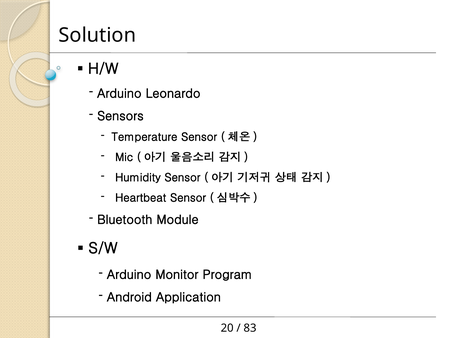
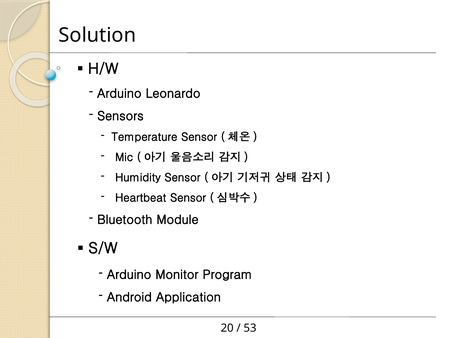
83: 83 -> 53 (250, 328)
